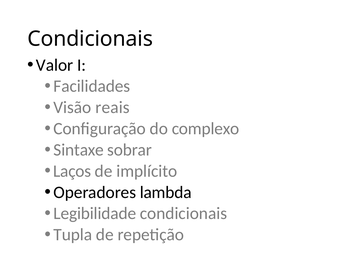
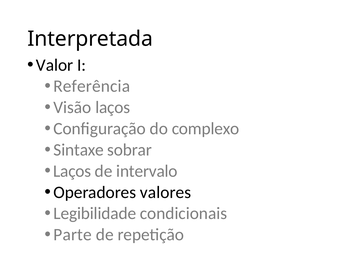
Condicionais: Condicionais -> Interpretada (90, 39)
Facilidades: Facilidades -> Referência (92, 86)
Visão reais: reais -> laços (113, 107)
implícito: implícito -> intervalo (147, 171)
lambda: lambda -> valores (166, 192)
Tupla: Tupla -> Parte (73, 234)
